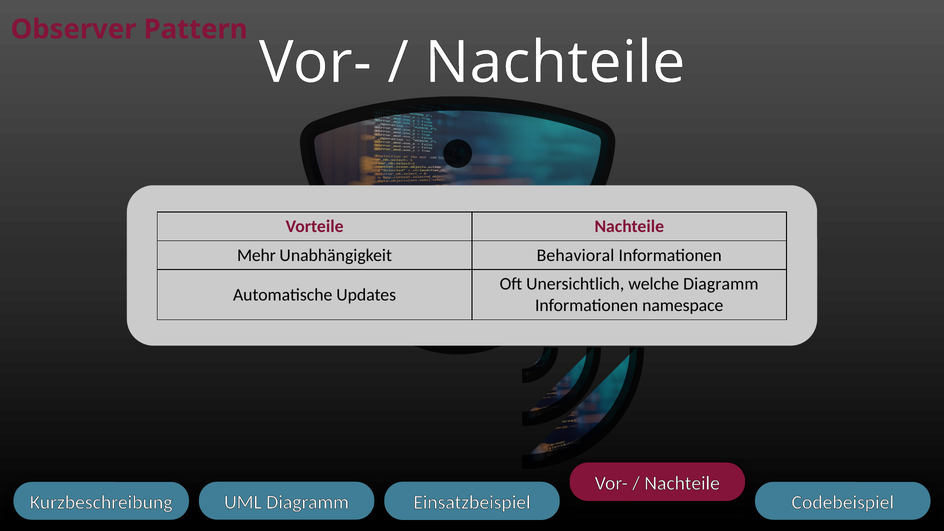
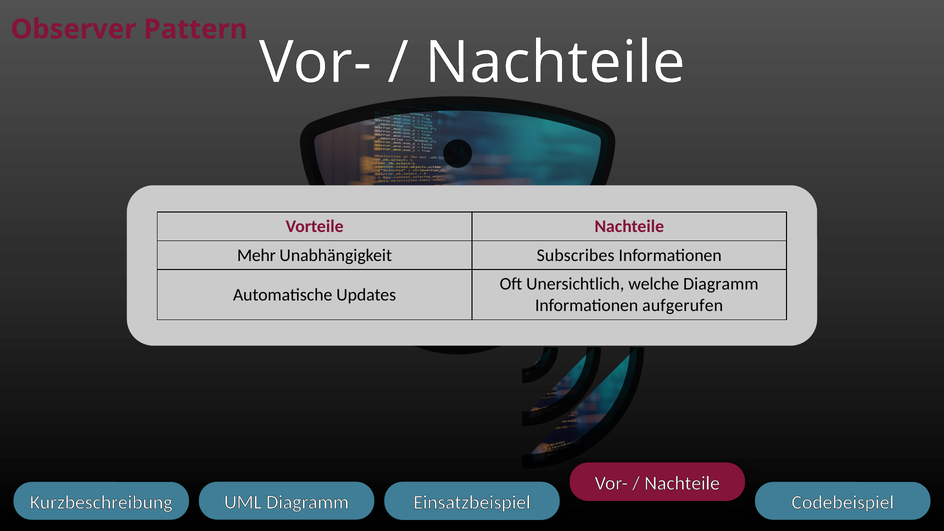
Behavioral: Behavioral -> Subscribes (576, 255)
namespace: namespace -> aufgerufen (683, 306)
